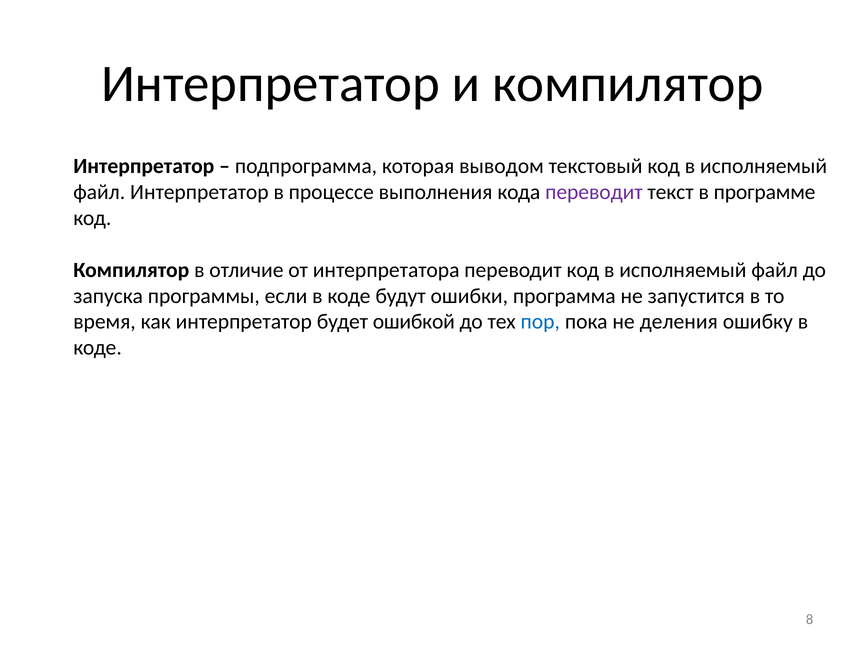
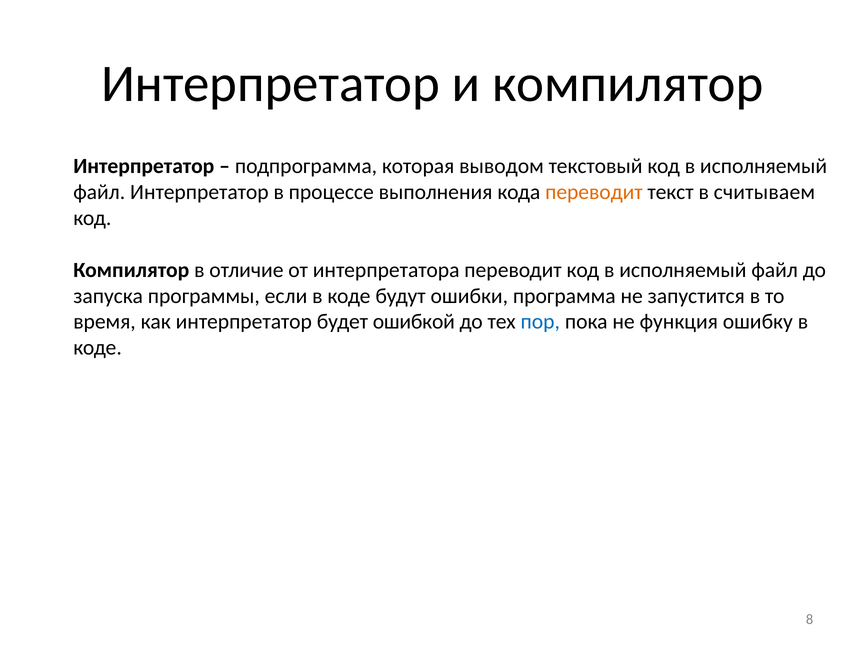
переводит colour: purple -> orange (594, 192)
программе: программе -> считываем (764, 192)
деления: деления -> функция (679, 322)
